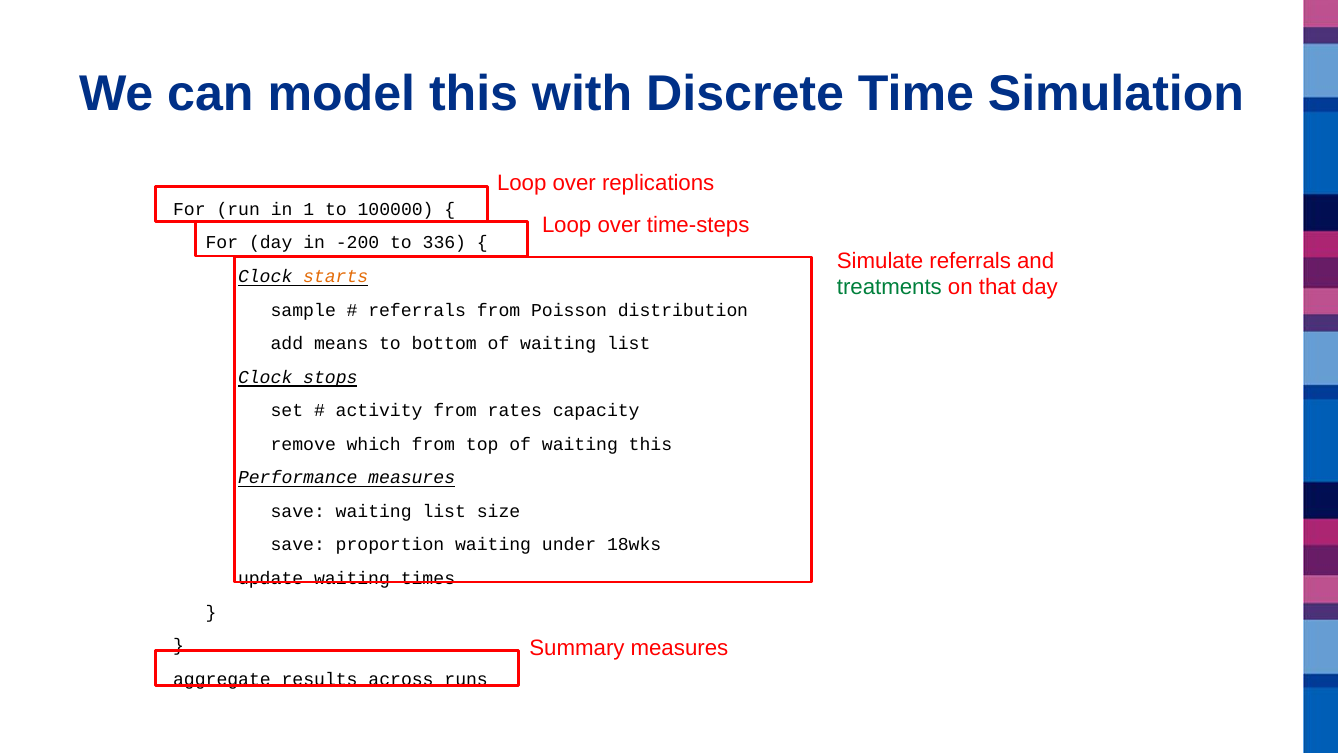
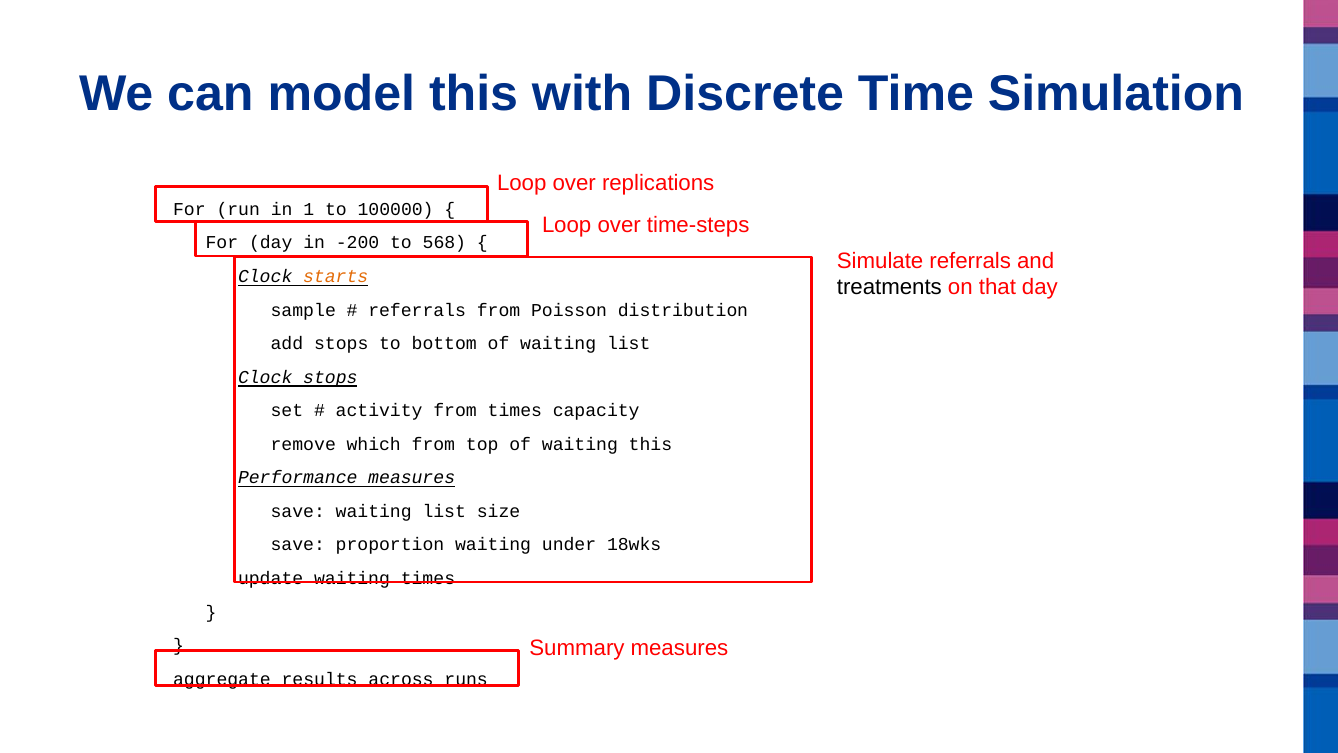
336: 336 -> 568 (444, 243)
treatments colour: green -> black (889, 287)
add means: means -> stops (341, 343)
from rates: rates -> times (515, 411)
